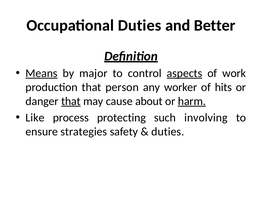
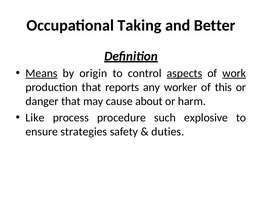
Occupational Duties: Duties -> Taking (140, 25)
major: major -> origin (93, 73)
work underline: none -> present (234, 73)
person: person -> reports (122, 87)
hits: hits -> this (223, 87)
that underline: present -> none (71, 101)
harm underline: present -> none (192, 101)
protecting: protecting -> procedure (121, 117)
involving: involving -> explosive (206, 117)
